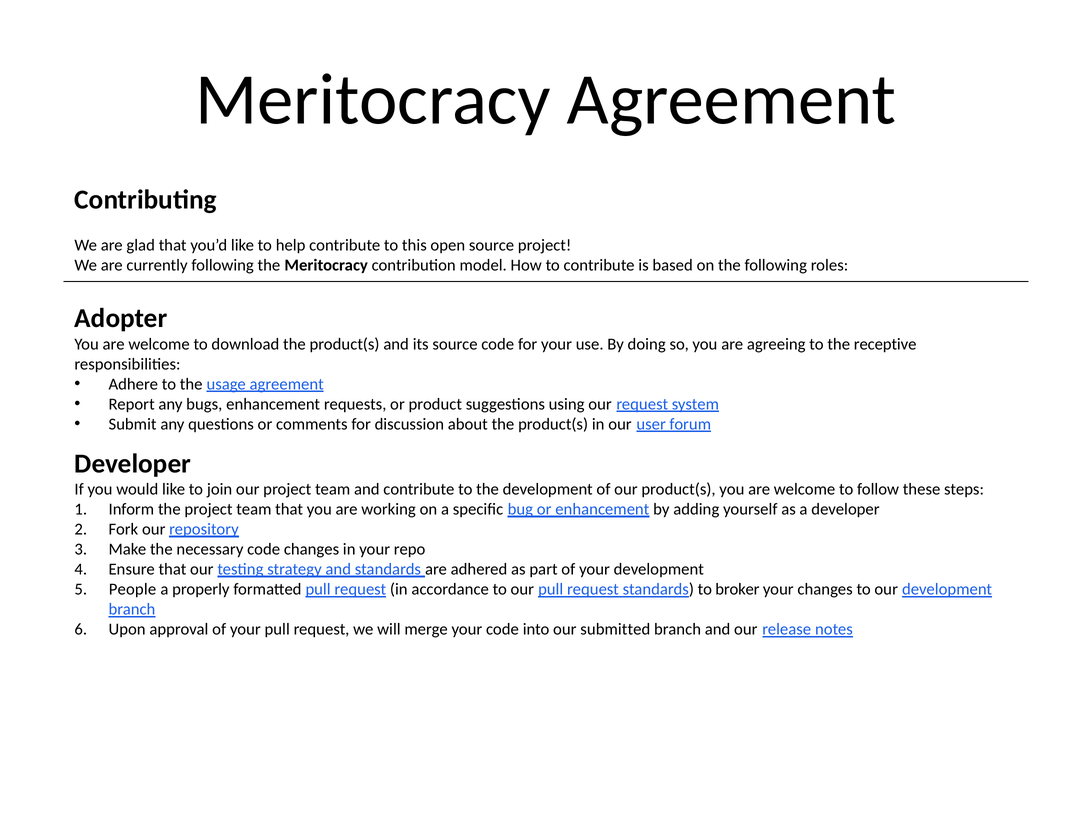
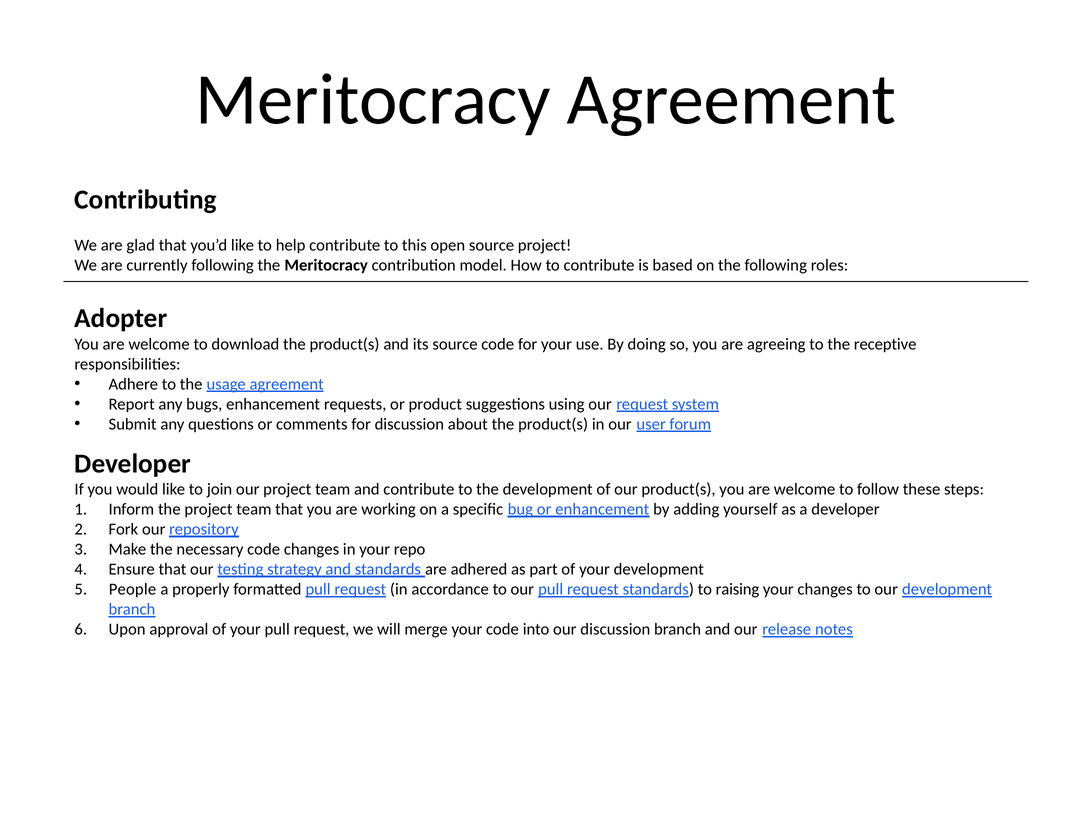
broker: broker -> raising (737, 589)
our submitted: submitted -> discussion (615, 629)
